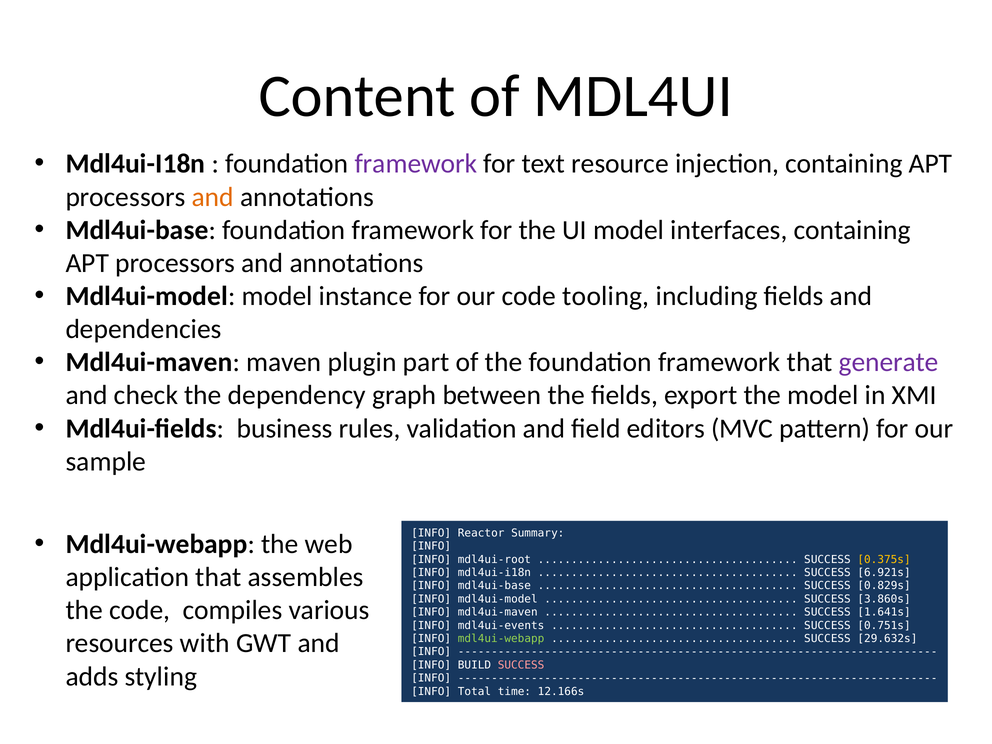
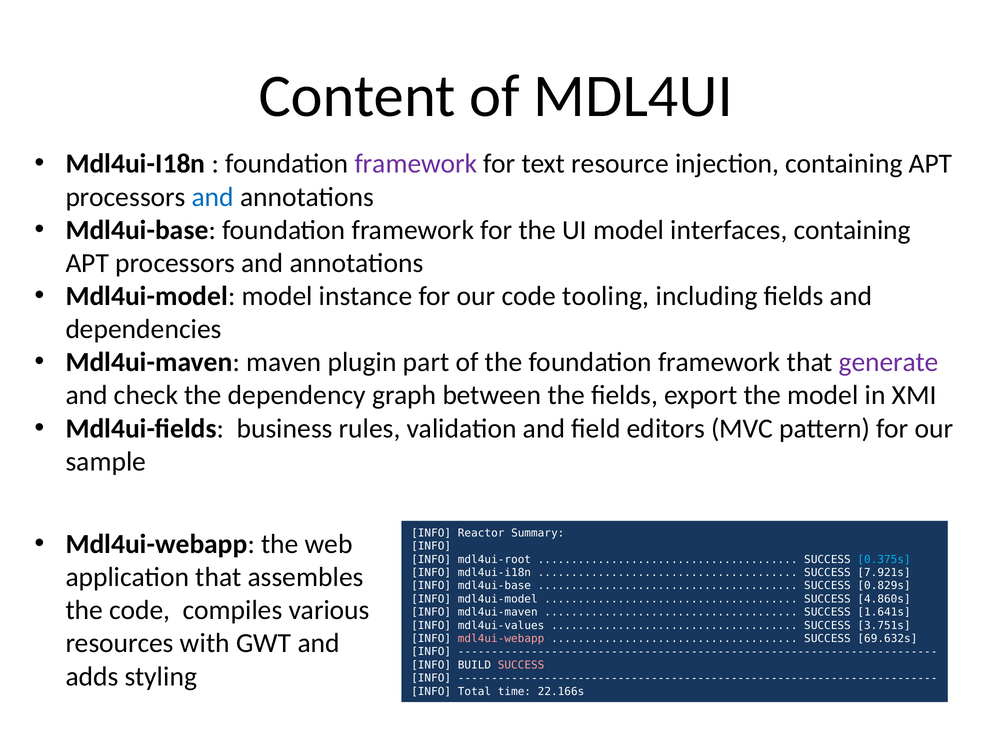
and colour: orange -> blue (213, 197)
0.375s colour: yellow -> light blue (884, 559)
6.921s: 6.921s -> 7.921s (884, 573)
3.860s: 3.860s -> 4.860s (884, 599)
mdl4ui-events: mdl4ui-events -> mdl4ui-values (501, 625)
0.751s: 0.751s -> 3.751s (884, 625)
mdl4ui-webapp colour: light green -> pink (501, 639)
29.632s: 29.632s -> 69.632s (887, 639)
12.166s: 12.166s -> 22.166s (561, 691)
